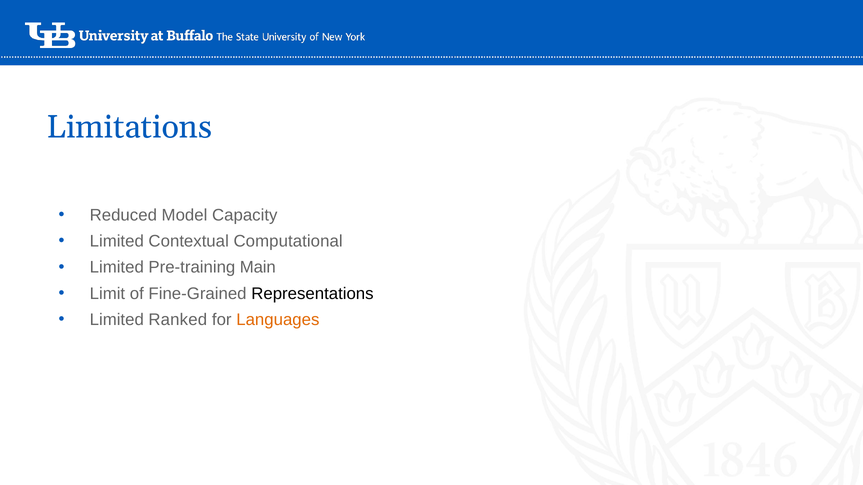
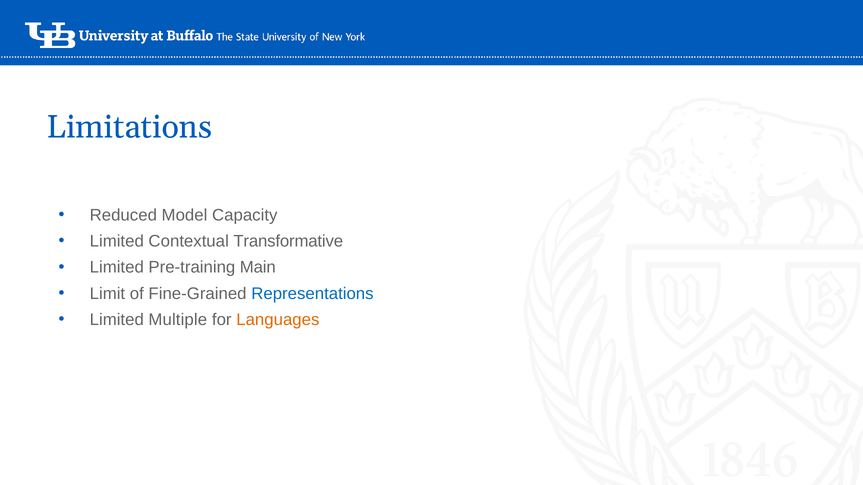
Computational: Computational -> Transformative (288, 242)
Representations colour: black -> blue (312, 294)
Ranked: Ranked -> Multiple (178, 320)
